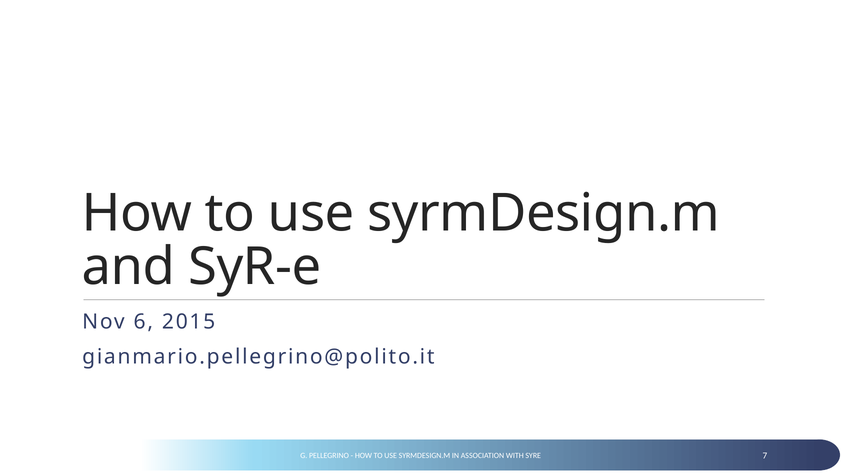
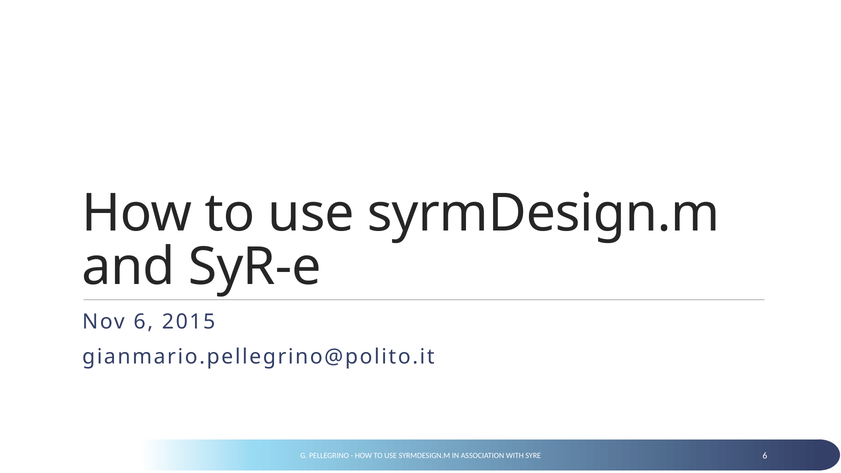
SYRE 7: 7 -> 6 (765, 456)
